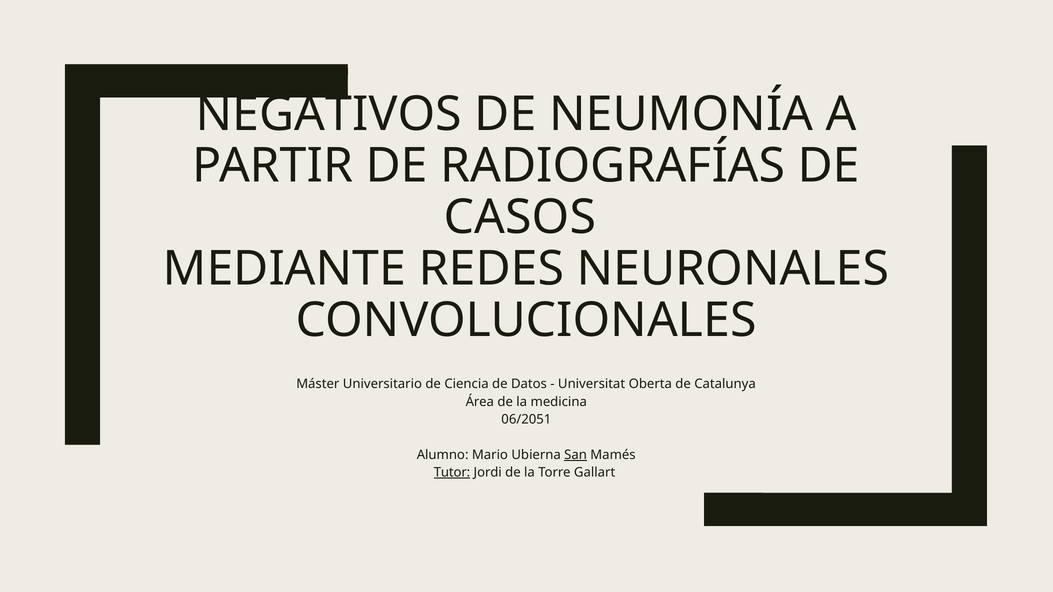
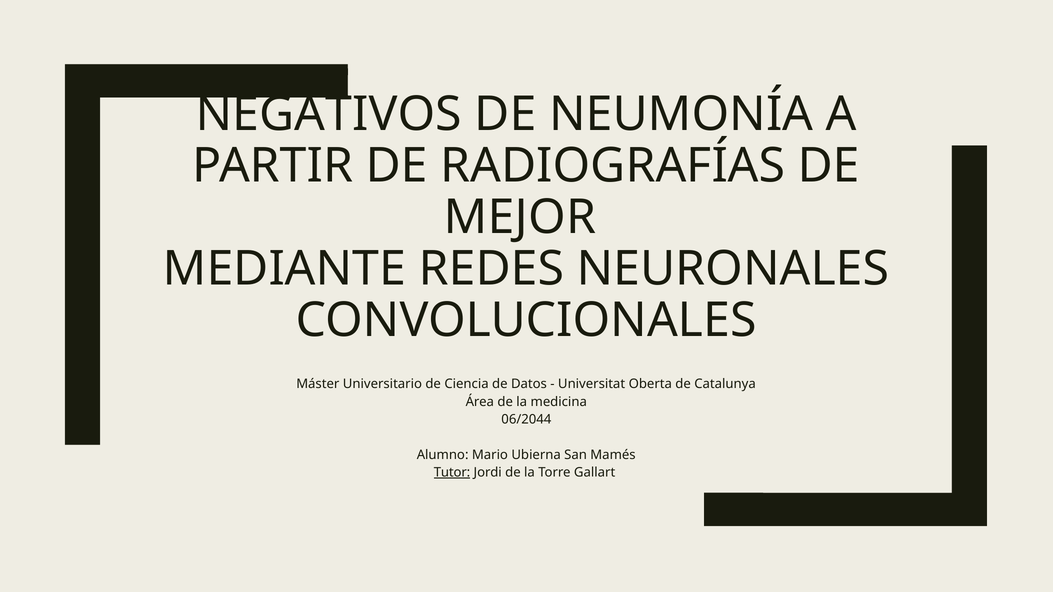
CASOS: CASOS -> MEJOR (520, 217)
06/2051: 06/2051 -> 06/2044 (526, 420)
San underline: present -> none (576, 455)
